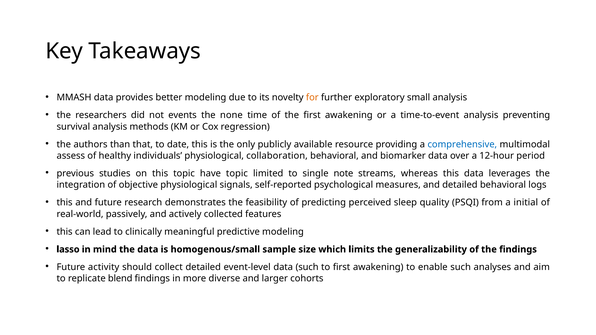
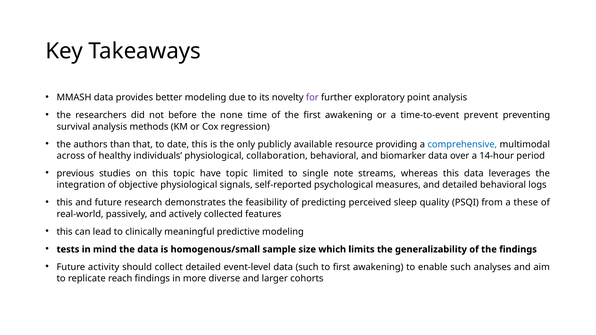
for colour: orange -> purple (312, 98)
small: small -> point (419, 98)
events: events -> before (183, 115)
time-to-event analysis: analysis -> prevent (481, 115)
assess: assess -> across (71, 156)
12-hour: 12-hour -> 14-hour (497, 156)
initial: initial -> these (526, 203)
lasso: lasso -> tests (68, 250)
blend: blend -> reach (120, 279)
